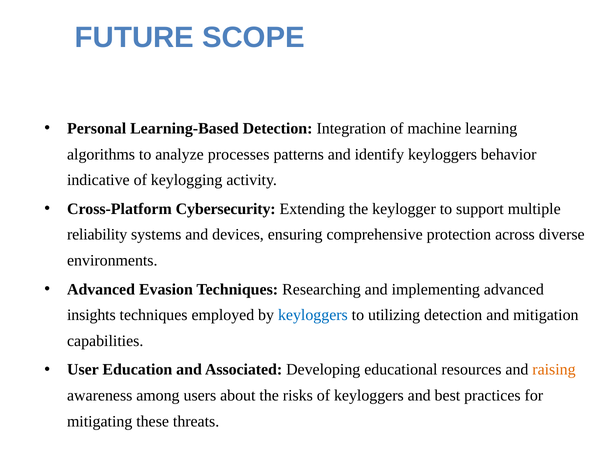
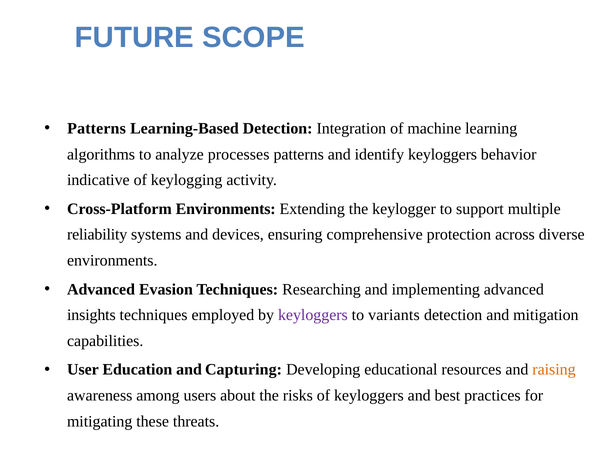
Personal: Personal -> Patterns (97, 129)
Cross-Platform Cybersecurity: Cybersecurity -> Environments (226, 209)
keyloggers colour: blue -> purple (313, 315)
utilizing: utilizing -> variants (394, 315)
Associated: Associated -> Capturing (244, 370)
